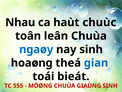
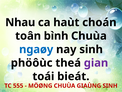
chuùc: chuùc -> choán (99, 22)
leân: leân -> bình (56, 36)
hoaøng: hoaøng -> phöôùc (32, 63)
gian colour: blue -> purple (96, 63)
